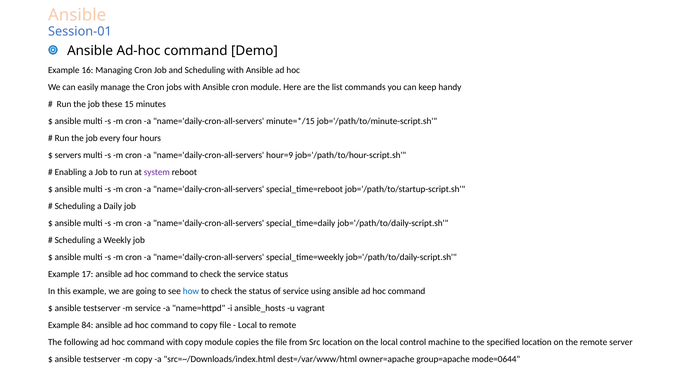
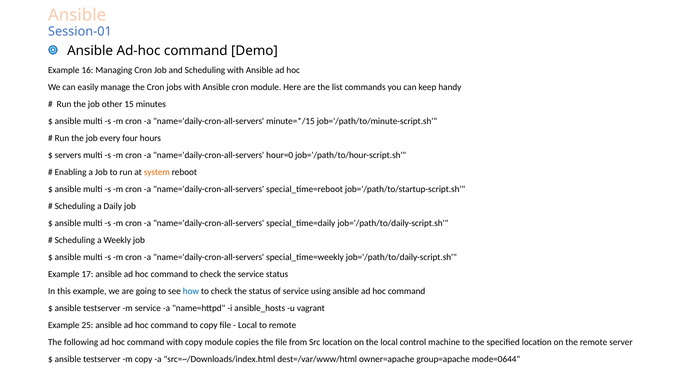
these: these -> other (112, 104)
hour=9: hour=9 -> hour=0 (280, 155)
system colour: purple -> orange (157, 172)
84: 84 -> 25 (87, 325)
